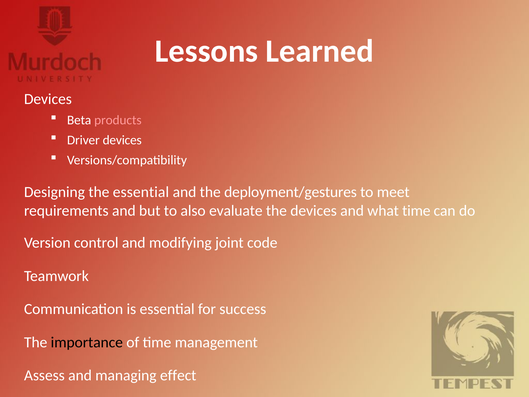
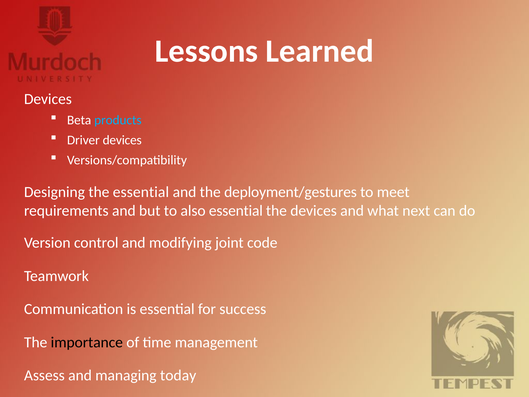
products colour: pink -> light blue (118, 120)
also evaluate: evaluate -> essential (236, 211)
what time: time -> next (416, 211)
effect: effect -> today (178, 375)
